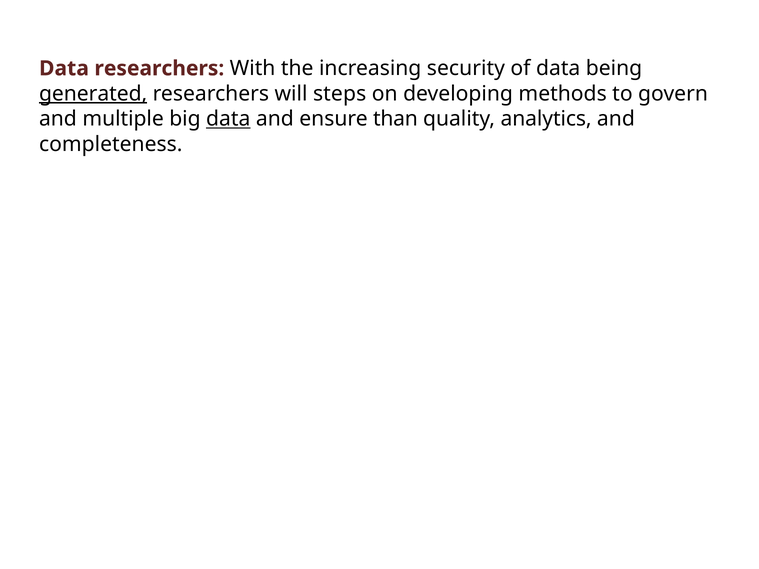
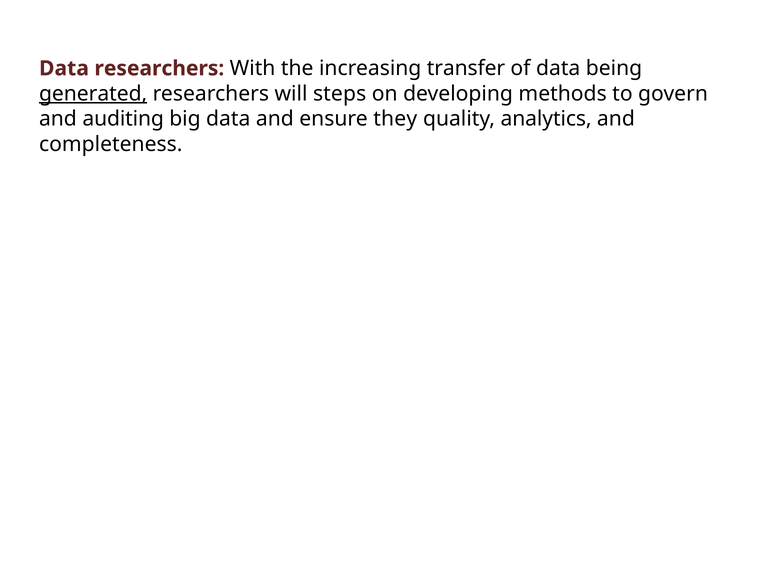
security: security -> transfer (466, 68)
multiple: multiple -> auditing (123, 119)
data underline: present -> none (228, 119)
than: than -> they (395, 119)
